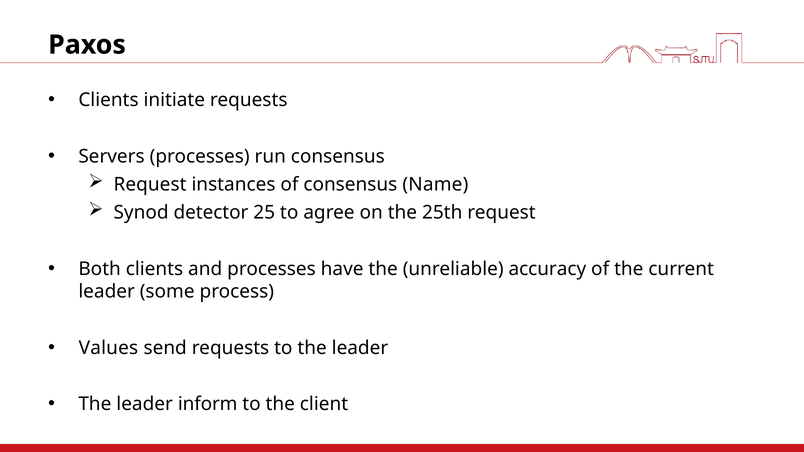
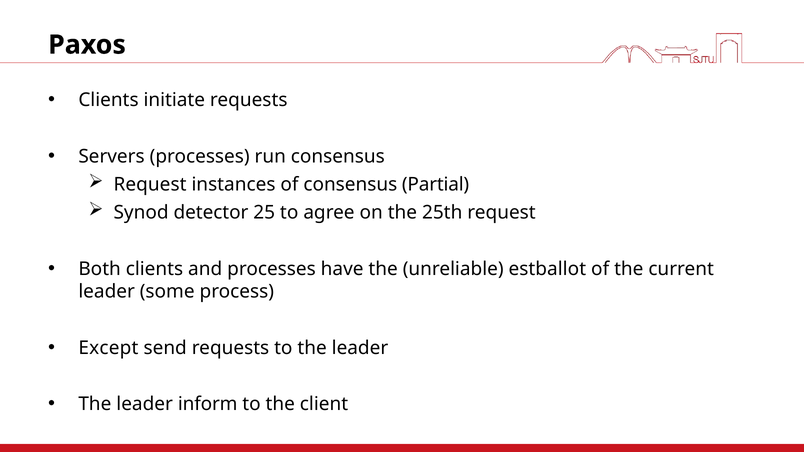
Name: Name -> Partial (436, 185)
accuracy: accuracy -> estballot (547, 269)
Values: Values -> Except (108, 348)
